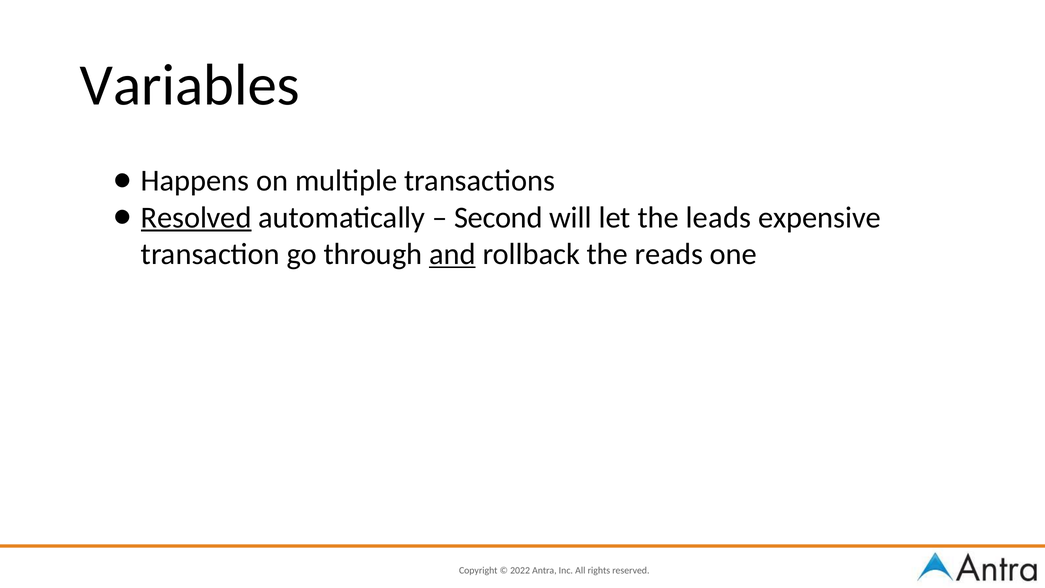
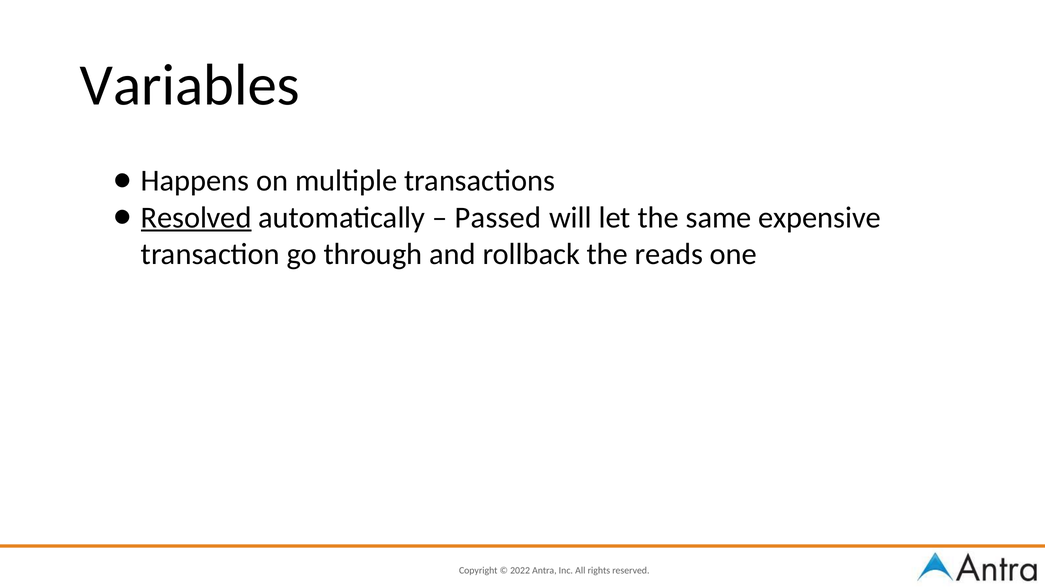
Second: Second -> Passed (498, 217)
leads: leads -> same (719, 217)
and underline: present -> none (452, 254)
